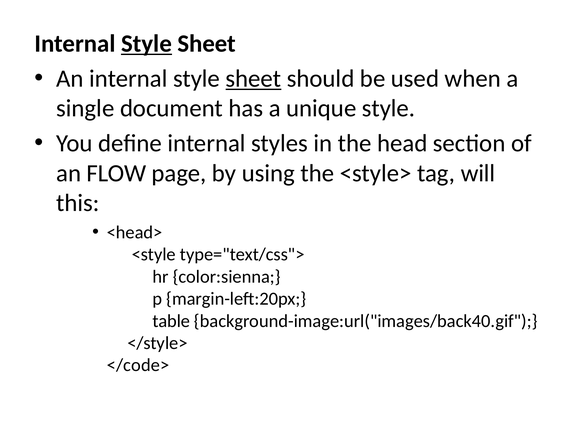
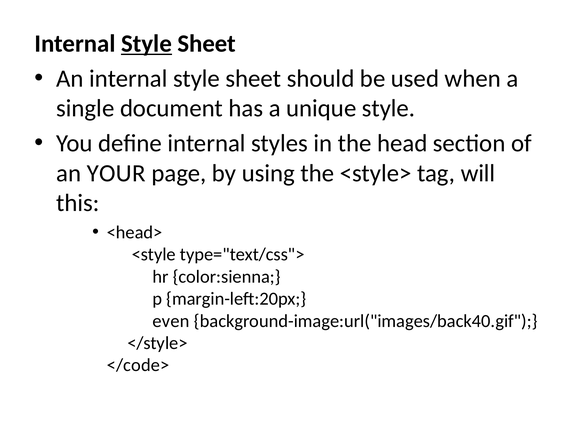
sheet underline: present -> none (253, 79)
FLOW: FLOW -> YOUR (116, 173)
table: table -> even (171, 321)
